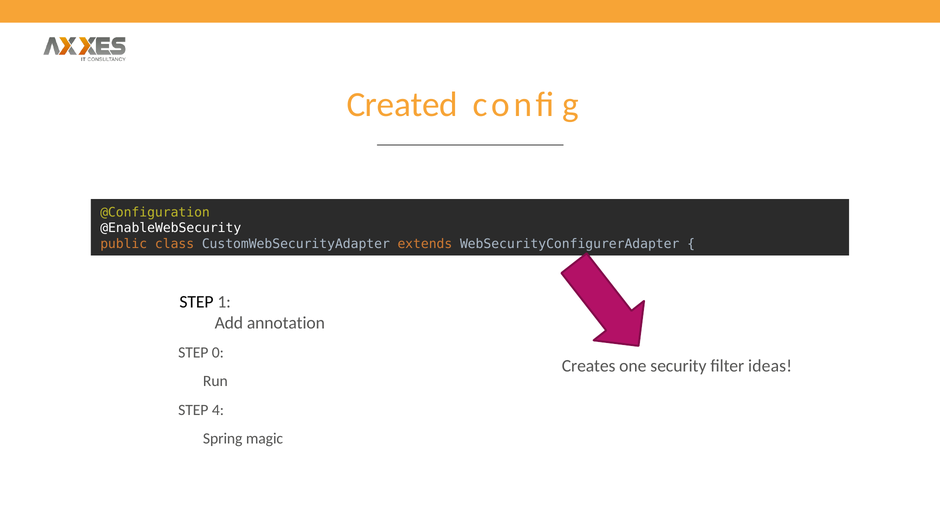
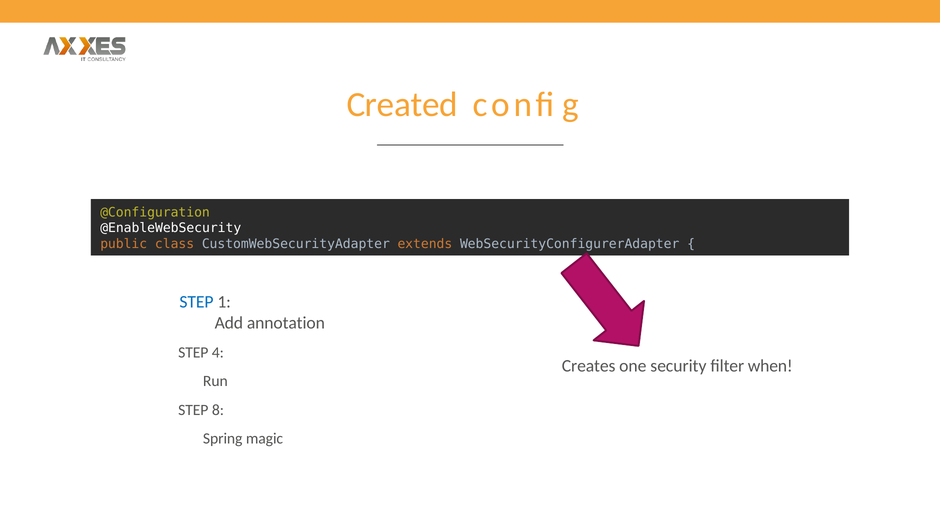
STEP colour: black -> blue (196, 302)
0: 0 -> 4 (218, 353)
ideas: ideas -> when (770, 366)
4: 4 -> 8 (218, 410)
